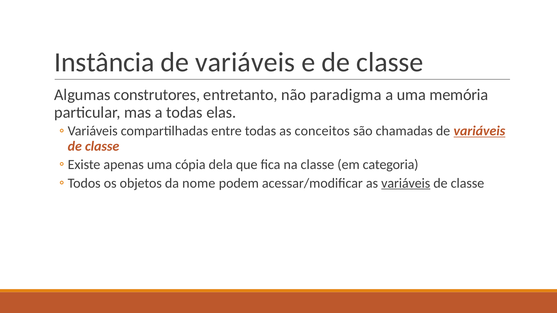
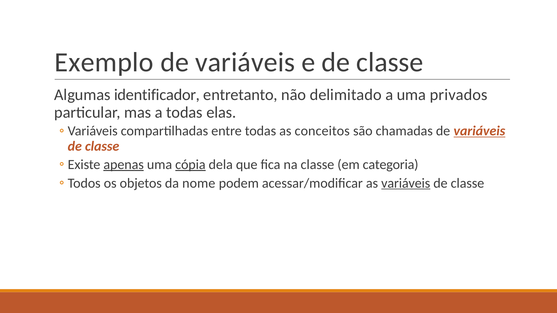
Instância: Instância -> Exemplo (104, 62)
construtores: construtores -> identificador (157, 95)
paradigma: paradigma -> delimitado (346, 95)
memória: memória -> privados (459, 95)
apenas underline: none -> present (124, 165)
cópia underline: none -> present (190, 165)
